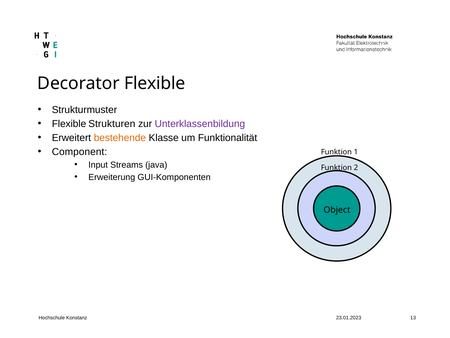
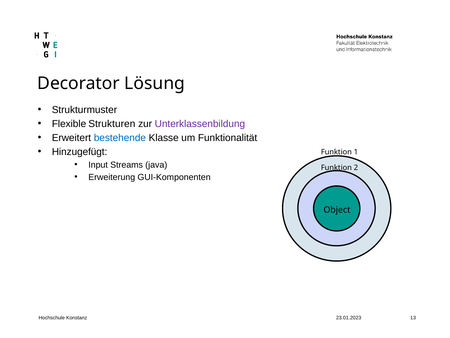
Decorator Flexible: Flexible -> Lösung (155, 83)
bestehende colour: orange -> blue (120, 138)
Component: Component -> Hinzugefügt (80, 152)
